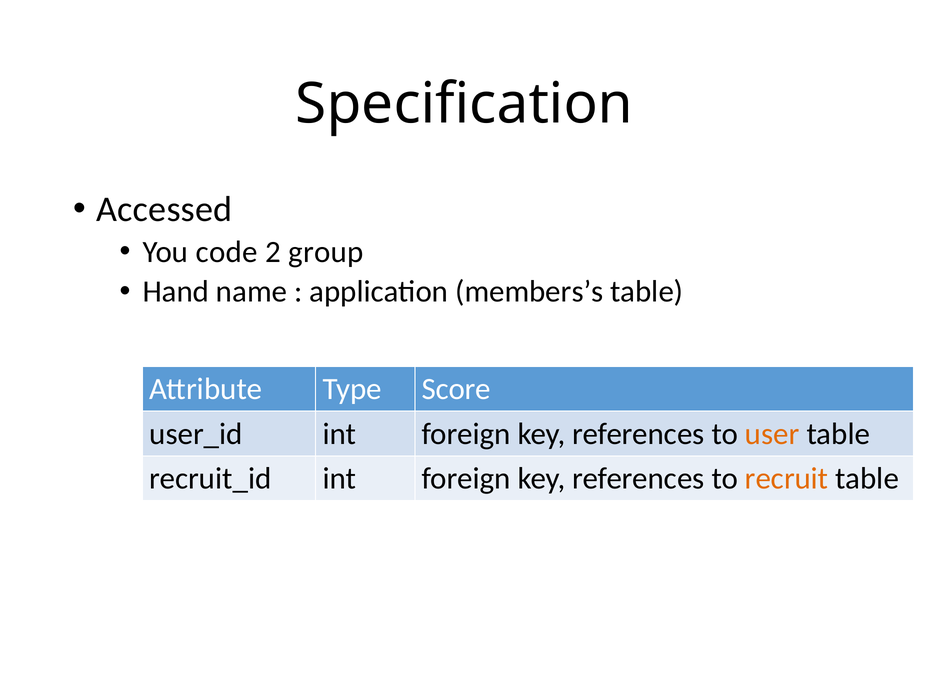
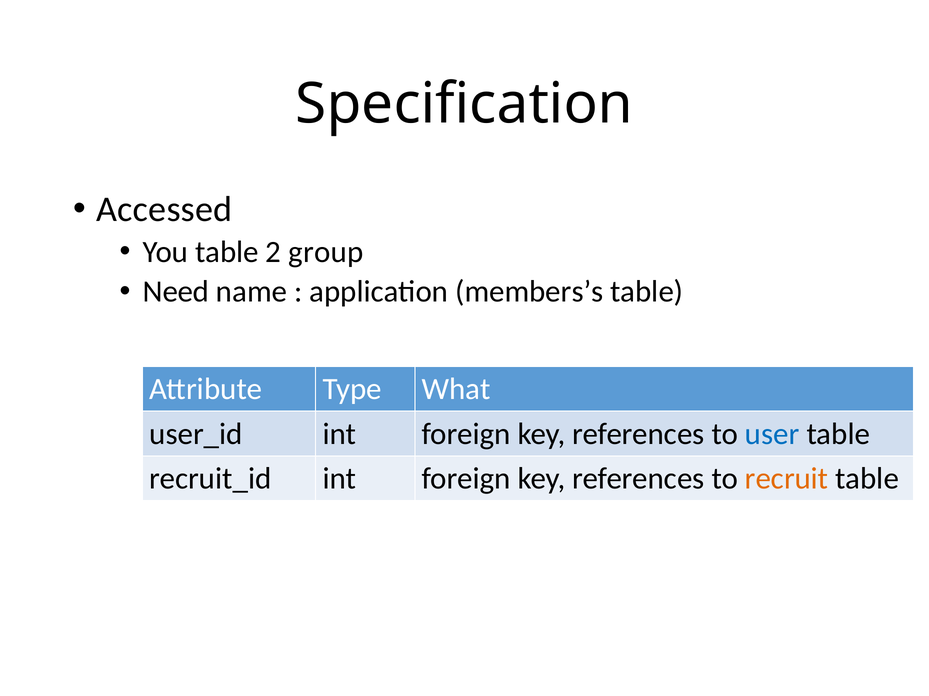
You code: code -> table (227, 252)
Hand: Hand -> Need (176, 292)
Score: Score -> What (456, 390)
user colour: orange -> blue (772, 434)
